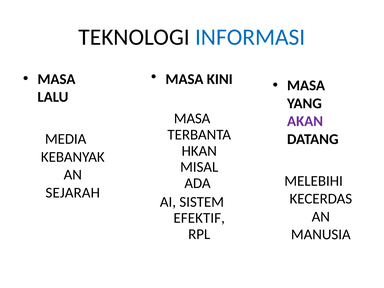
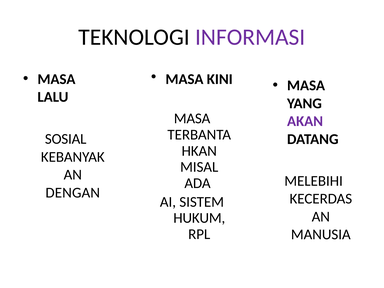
INFORMASI colour: blue -> purple (250, 37)
MEDIA: MEDIA -> SOSIAL (66, 139)
SEJARAH: SEJARAH -> DENGAN (73, 193)
EFEKTIF: EFEKTIF -> HUKUM (199, 218)
